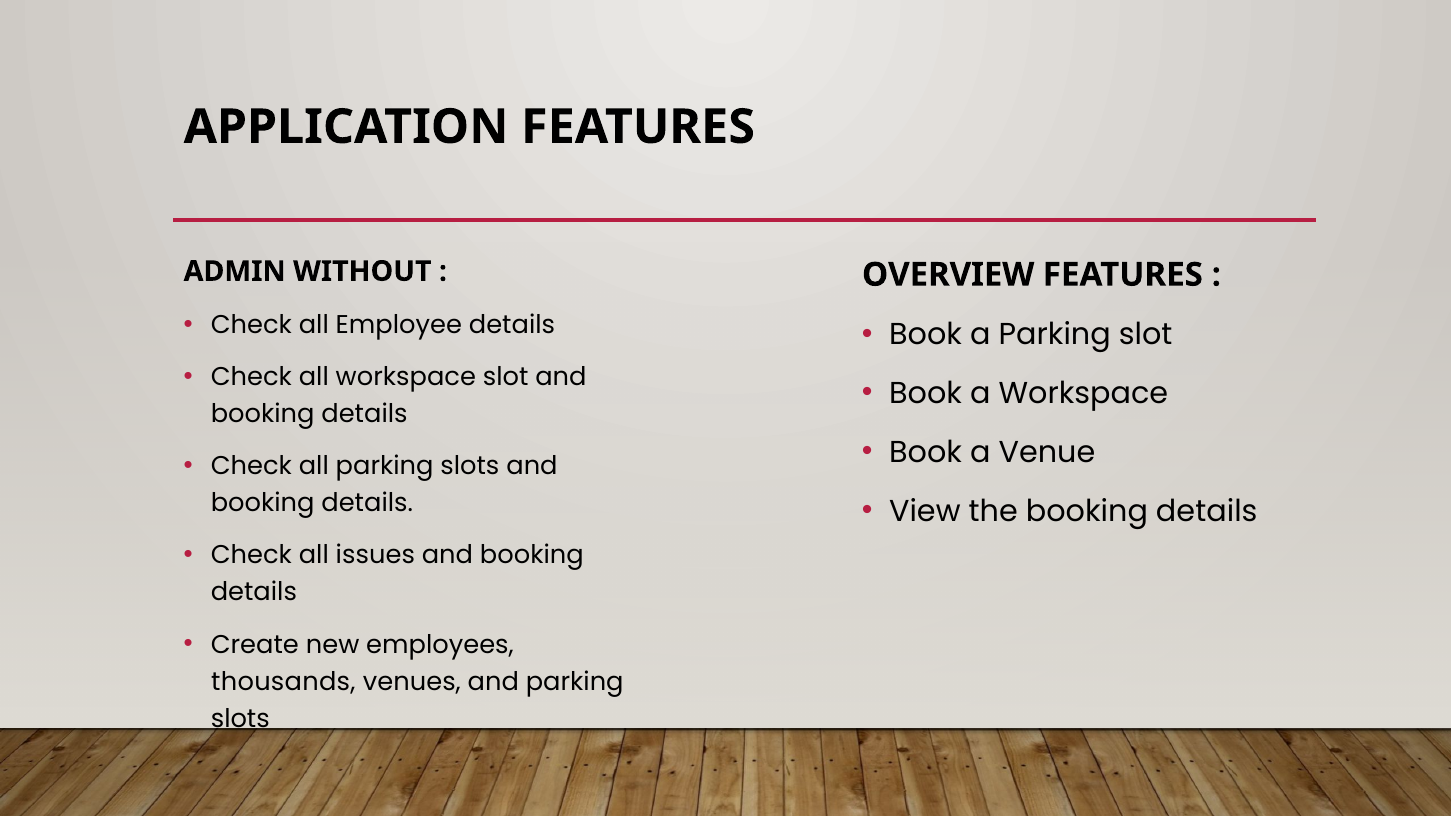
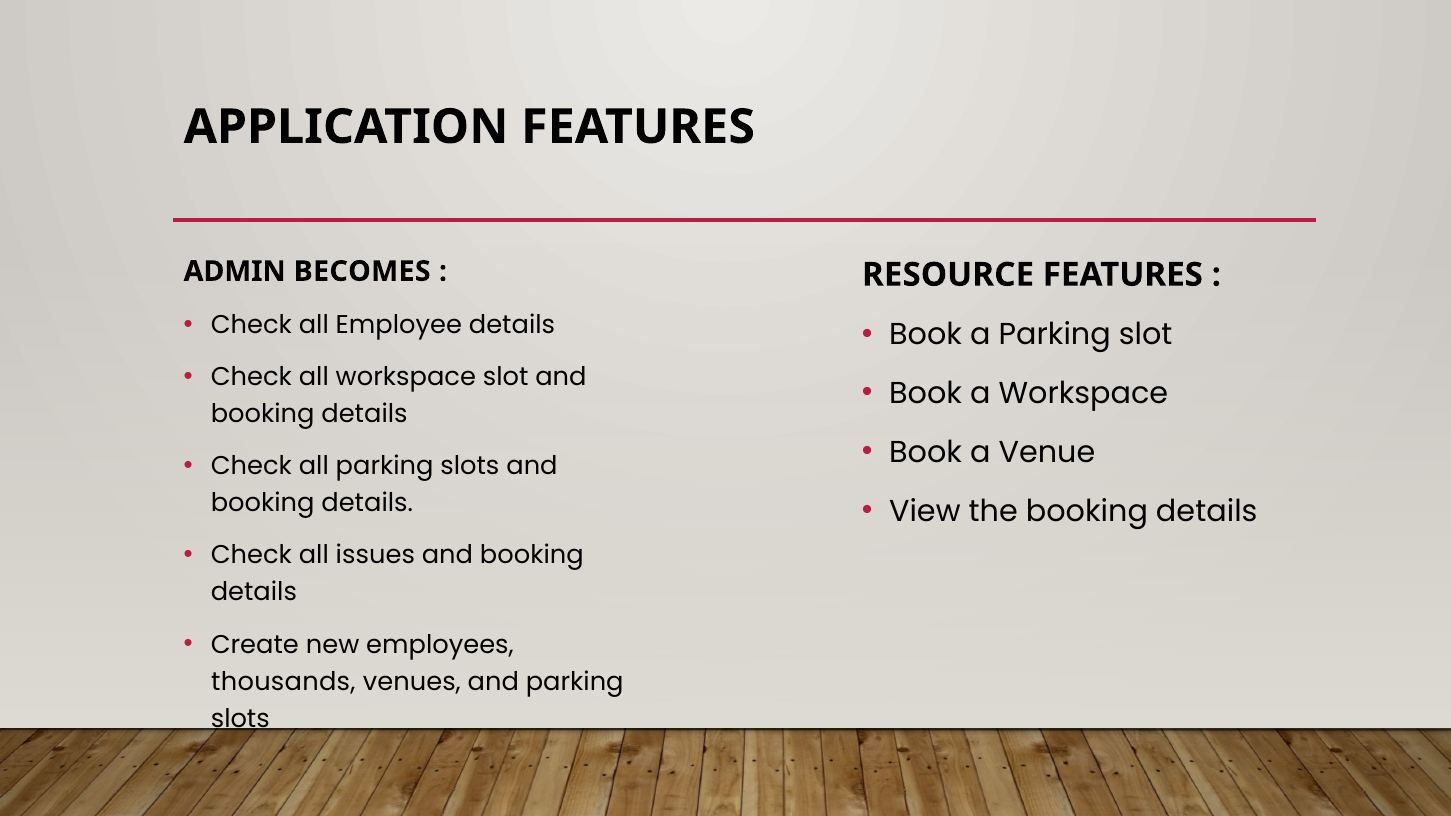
WITHOUT: WITHOUT -> BECOMES (362, 271)
OVERVIEW: OVERVIEW -> RESOURCE (948, 275)
